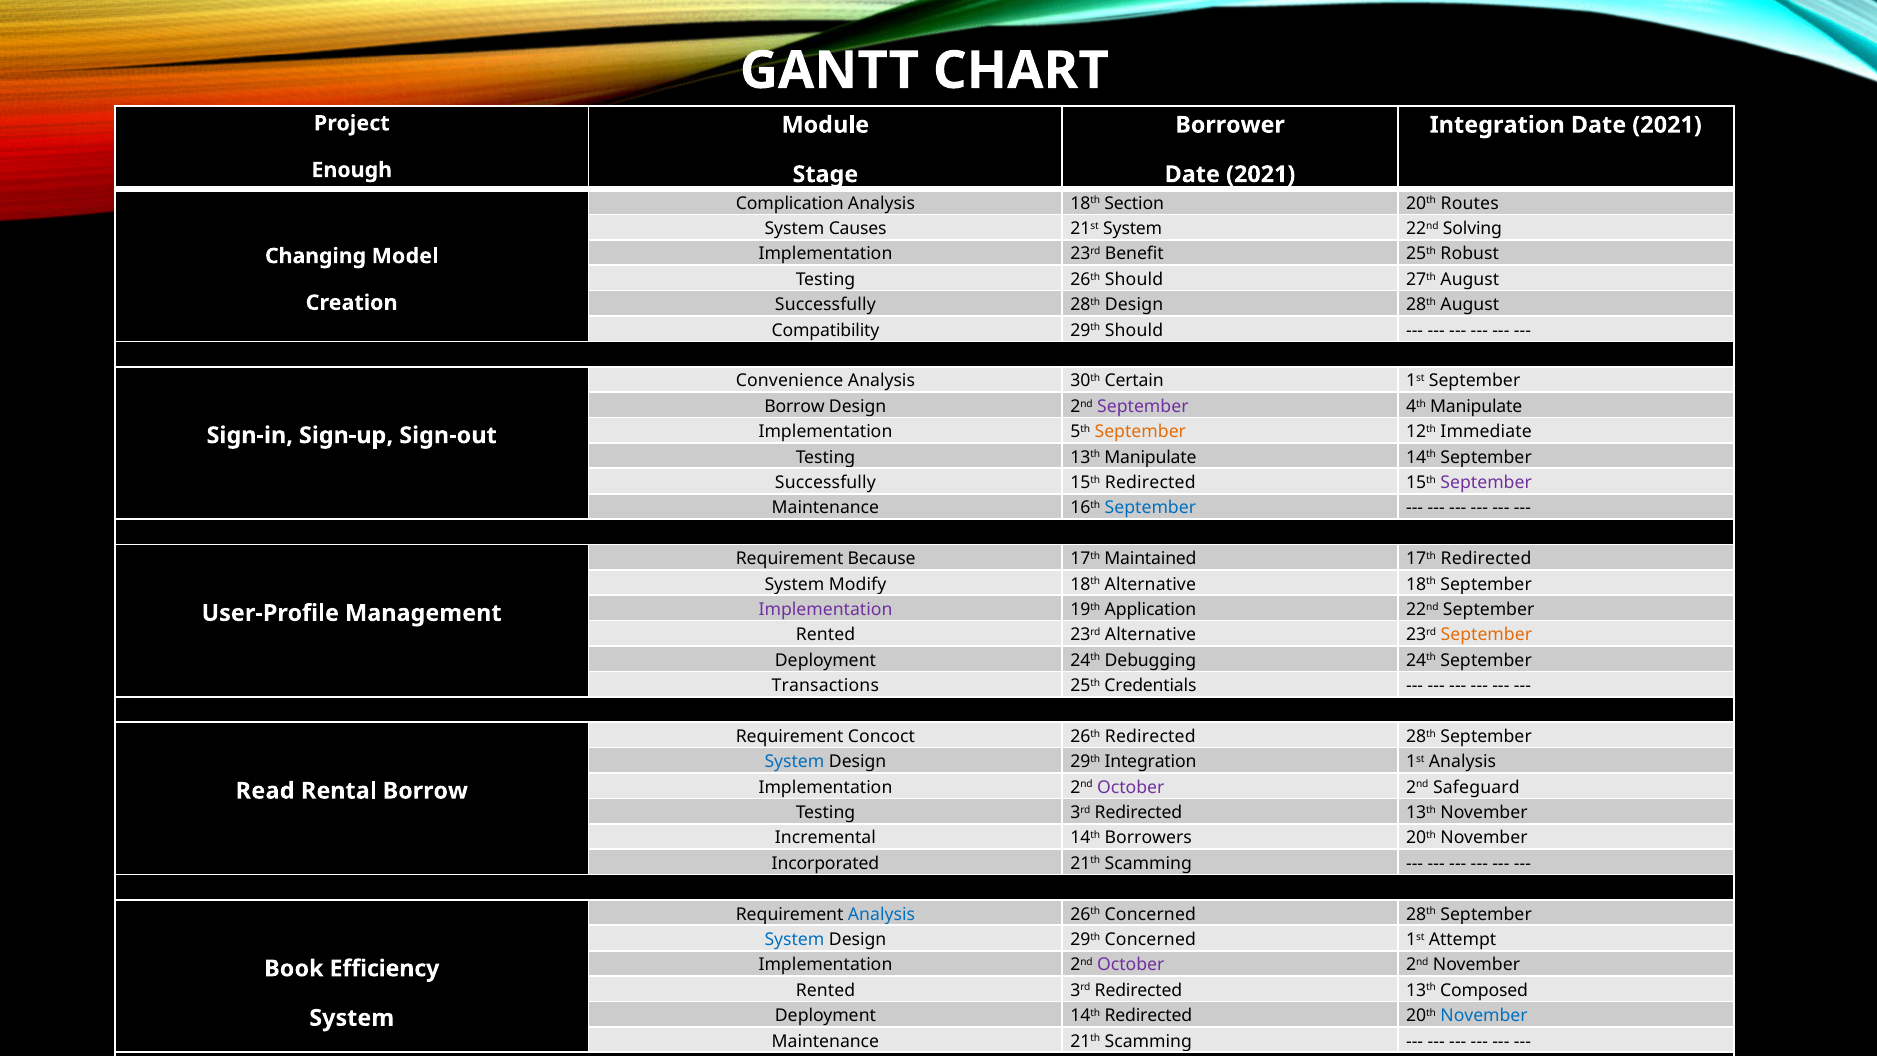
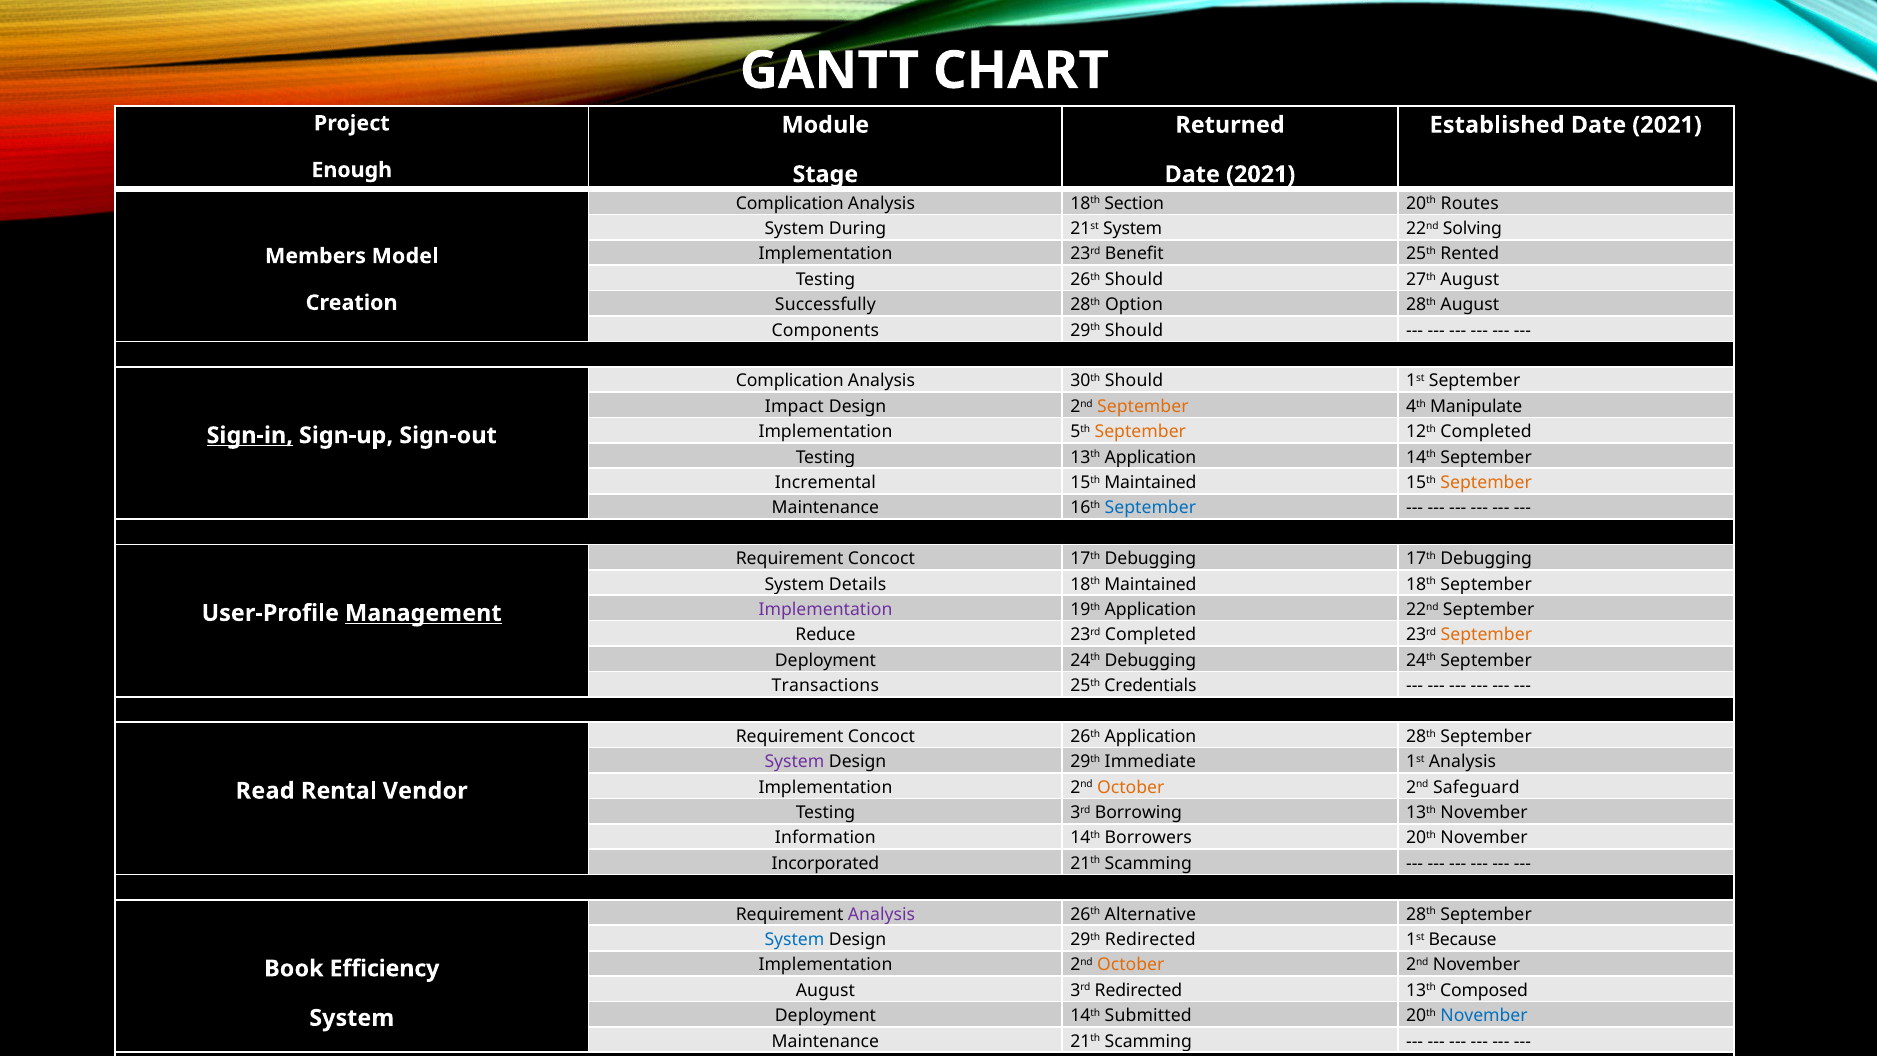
Borrower: Borrower -> Returned (1230, 125)
Integration: Integration -> Established (1497, 125)
Causes: Causes -> During (858, 229)
Robust: Robust -> Rented (1470, 254)
Changing: Changing -> Members (315, 256)
28th Design: Design -> Option (1134, 305)
Compatibility: Compatibility -> Components (825, 330)
Convenience: Convenience -> Complication (790, 381)
30th Certain: Certain -> Should (1134, 381)
Borrow: Borrow -> Impact (794, 406)
September colour: purple -> orange (1143, 406)
12th Immediate: Immediate -> Completed (1486, 432)
Sign-in underline: none -> present (250, 435)
13th Manipulate: Manipulate -> Application (1150, 457)
Successfully: Successfully -> Incremental (825, 483)
15th Redirected: Redirected -> Maintained (1150, 483)
September colour: purple -> orange (1486, 483)
Because: Because -> Concoct (881, 559)
Maintained: Maintained -> Debugging (1150, 559)
Redirected: Redirected -> Debugging (1486, 559)
Modify: Modify -> Details (858, 584)
18th Alternative: Alternative -> Maintained (1150, 584)
Management underline: none -> present (423, 613)
Rented: Rented -> Reduce (826, 635)
23rd Alternative: Alternative -> Completed (1151, 635)
26th Redirected: Redirected -> Application (1150, 736)
System colour: blue -> purple (794, 762)
29th Integration: Integration -> Immediate (1150, 762)
October colour: purple -> orange (1131, 787)
Rental Borrow: Borrow -> Vendor (425, 791)
Testing 3rd Redirected: Redirected -> Borrowing (1138, 813)
Incremental: Incremental -> Information (825, 838)
Analysis colour: blue -> purple (882, 914)
26th Concerned: Concerned -> Alternative (1150, 914)
29th Concerned: Concerned -> Redirected (1150, 939)
Attempt: Attempt -> Because (1463, 939)
October colour: purple -> orange (1131, 965)
Rented: Rented -> August (825, 990)
14th Redirected: Redirected -> Submitted (1148, 1016)
